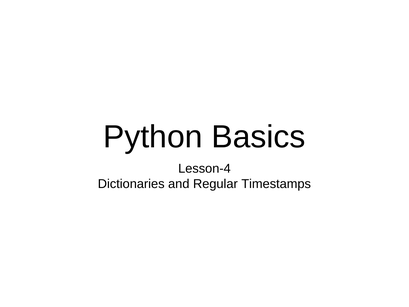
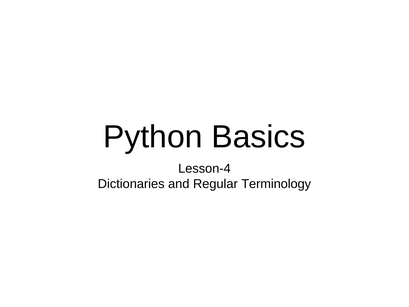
Timestamps: Timestamps -> Terminology (276, 184)
